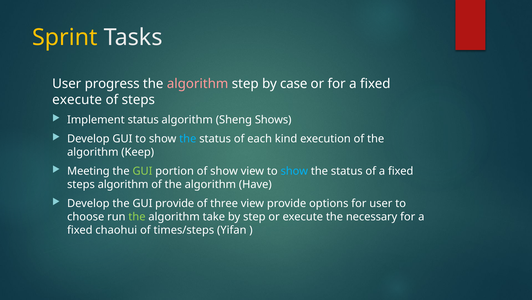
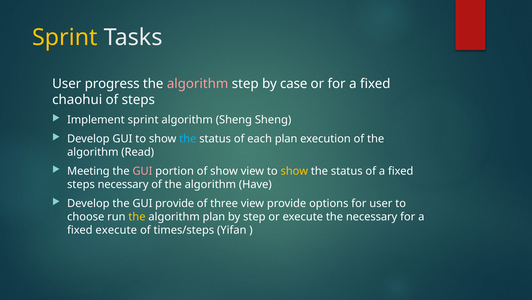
execute: execute -> chaohui (77, 100)
Implement status: status -> sprint (143, 120)
Sheng Shows: Shows -> Sheng (273, 120)
each kind: kind -> plan (286, 139)
Keep: Keep -> Read (138, 152)
GUI colour: light green -> pink (142, 171)
show colour: light blue -> yellow (294, 171)
steps algorithm: algorithm -> necessary (123, 184)
the colour: light green -> yellow (137, 216)
algorithm take: take -> plan (214, 216)
fixed chaohui: chaohui -> execute (116, 230)
